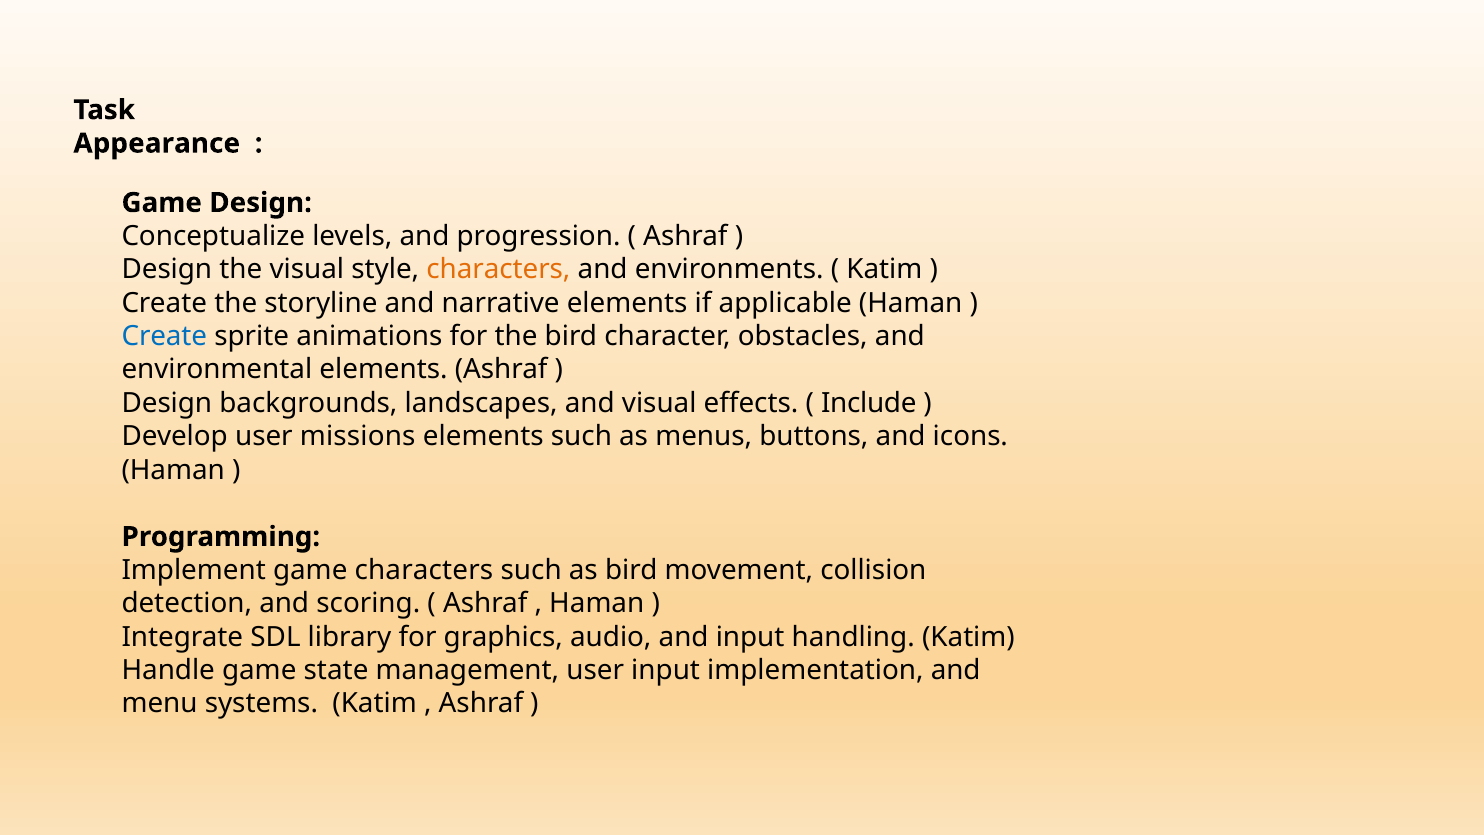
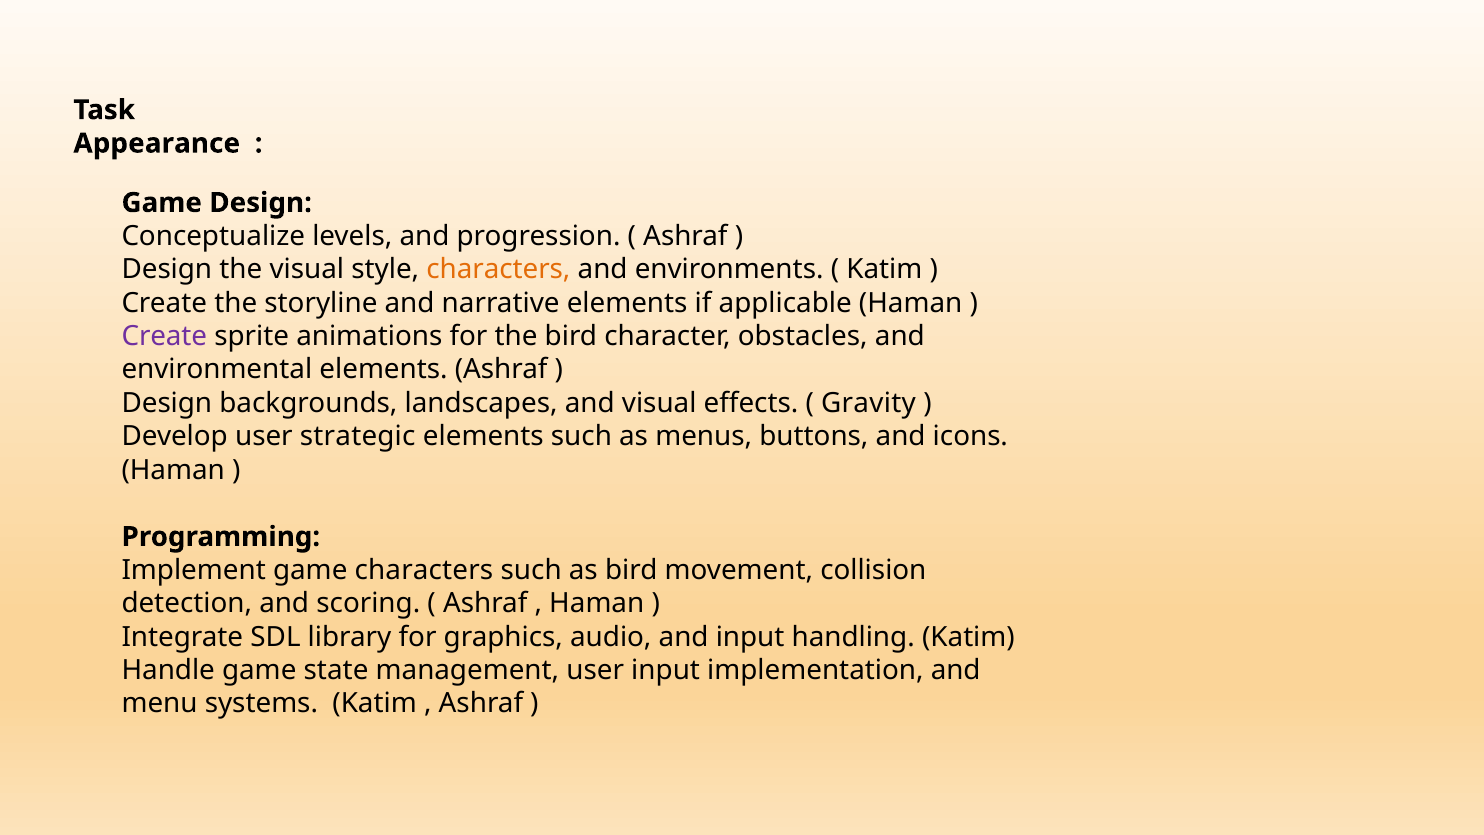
Create colour: blue -> purple (164, 336)
Include: Include -> Gravity (868, 403)
missions: missions -> strategic (358, 436)
